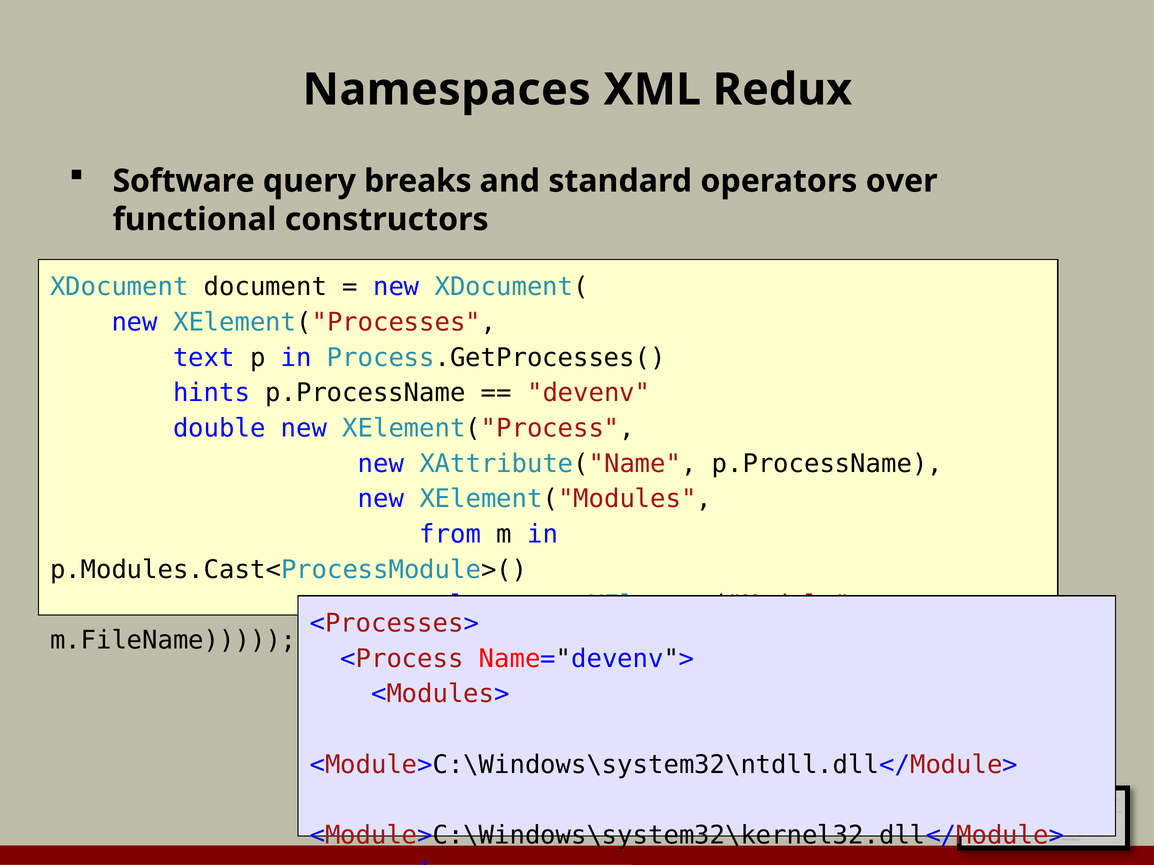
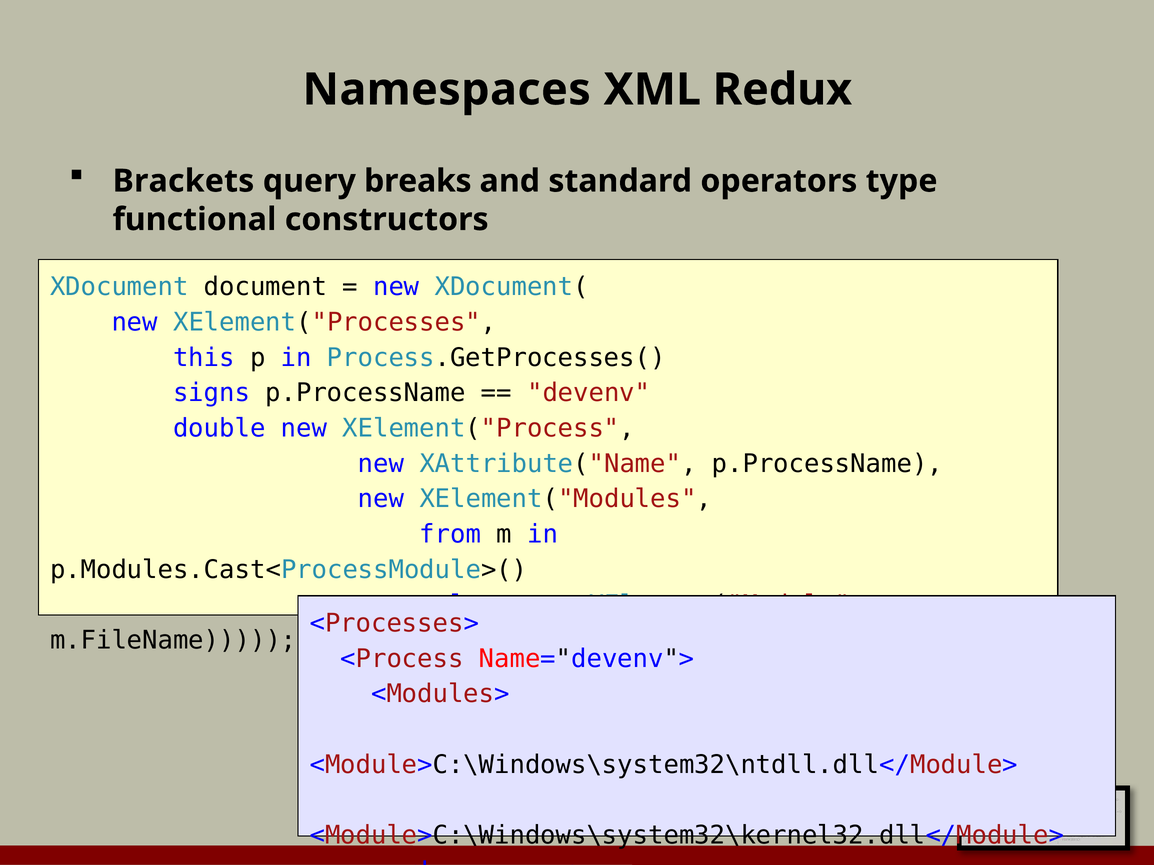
Software: Software -> Brackets (183, 181)
over: over -> type (902, 181)
text: text -> this (204, 358)
hints: hints -> signs (212, 393)
